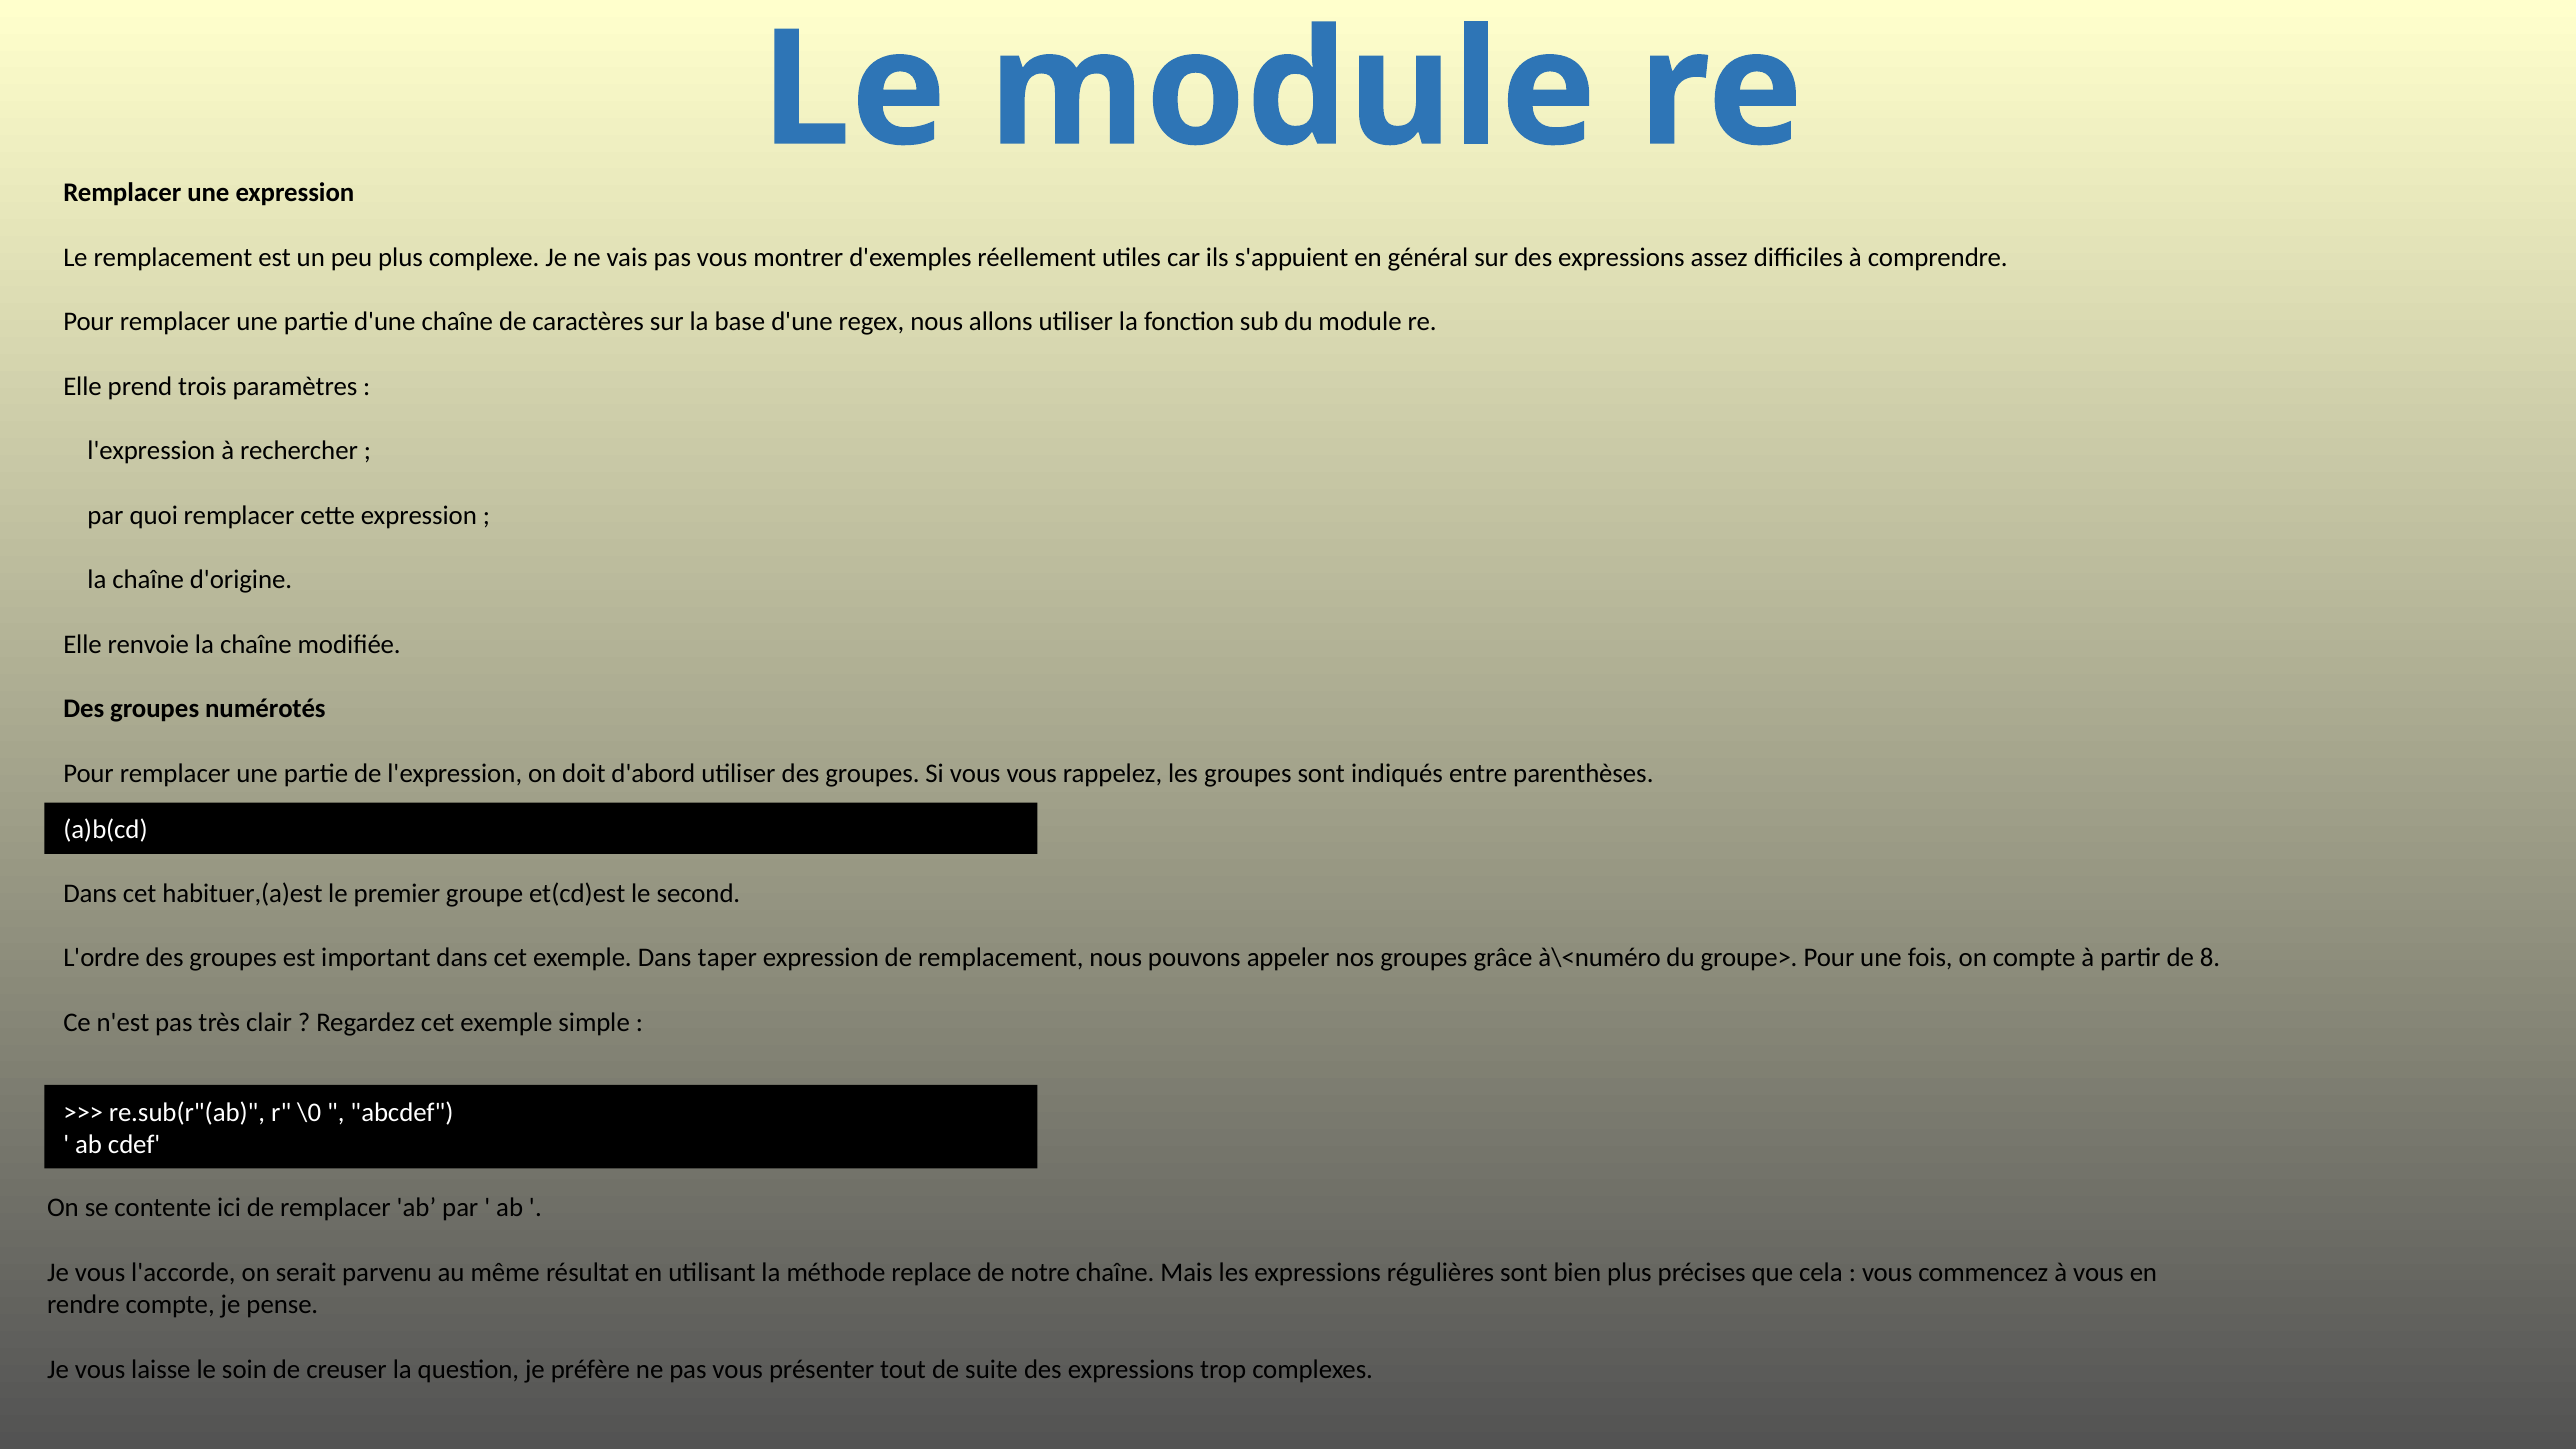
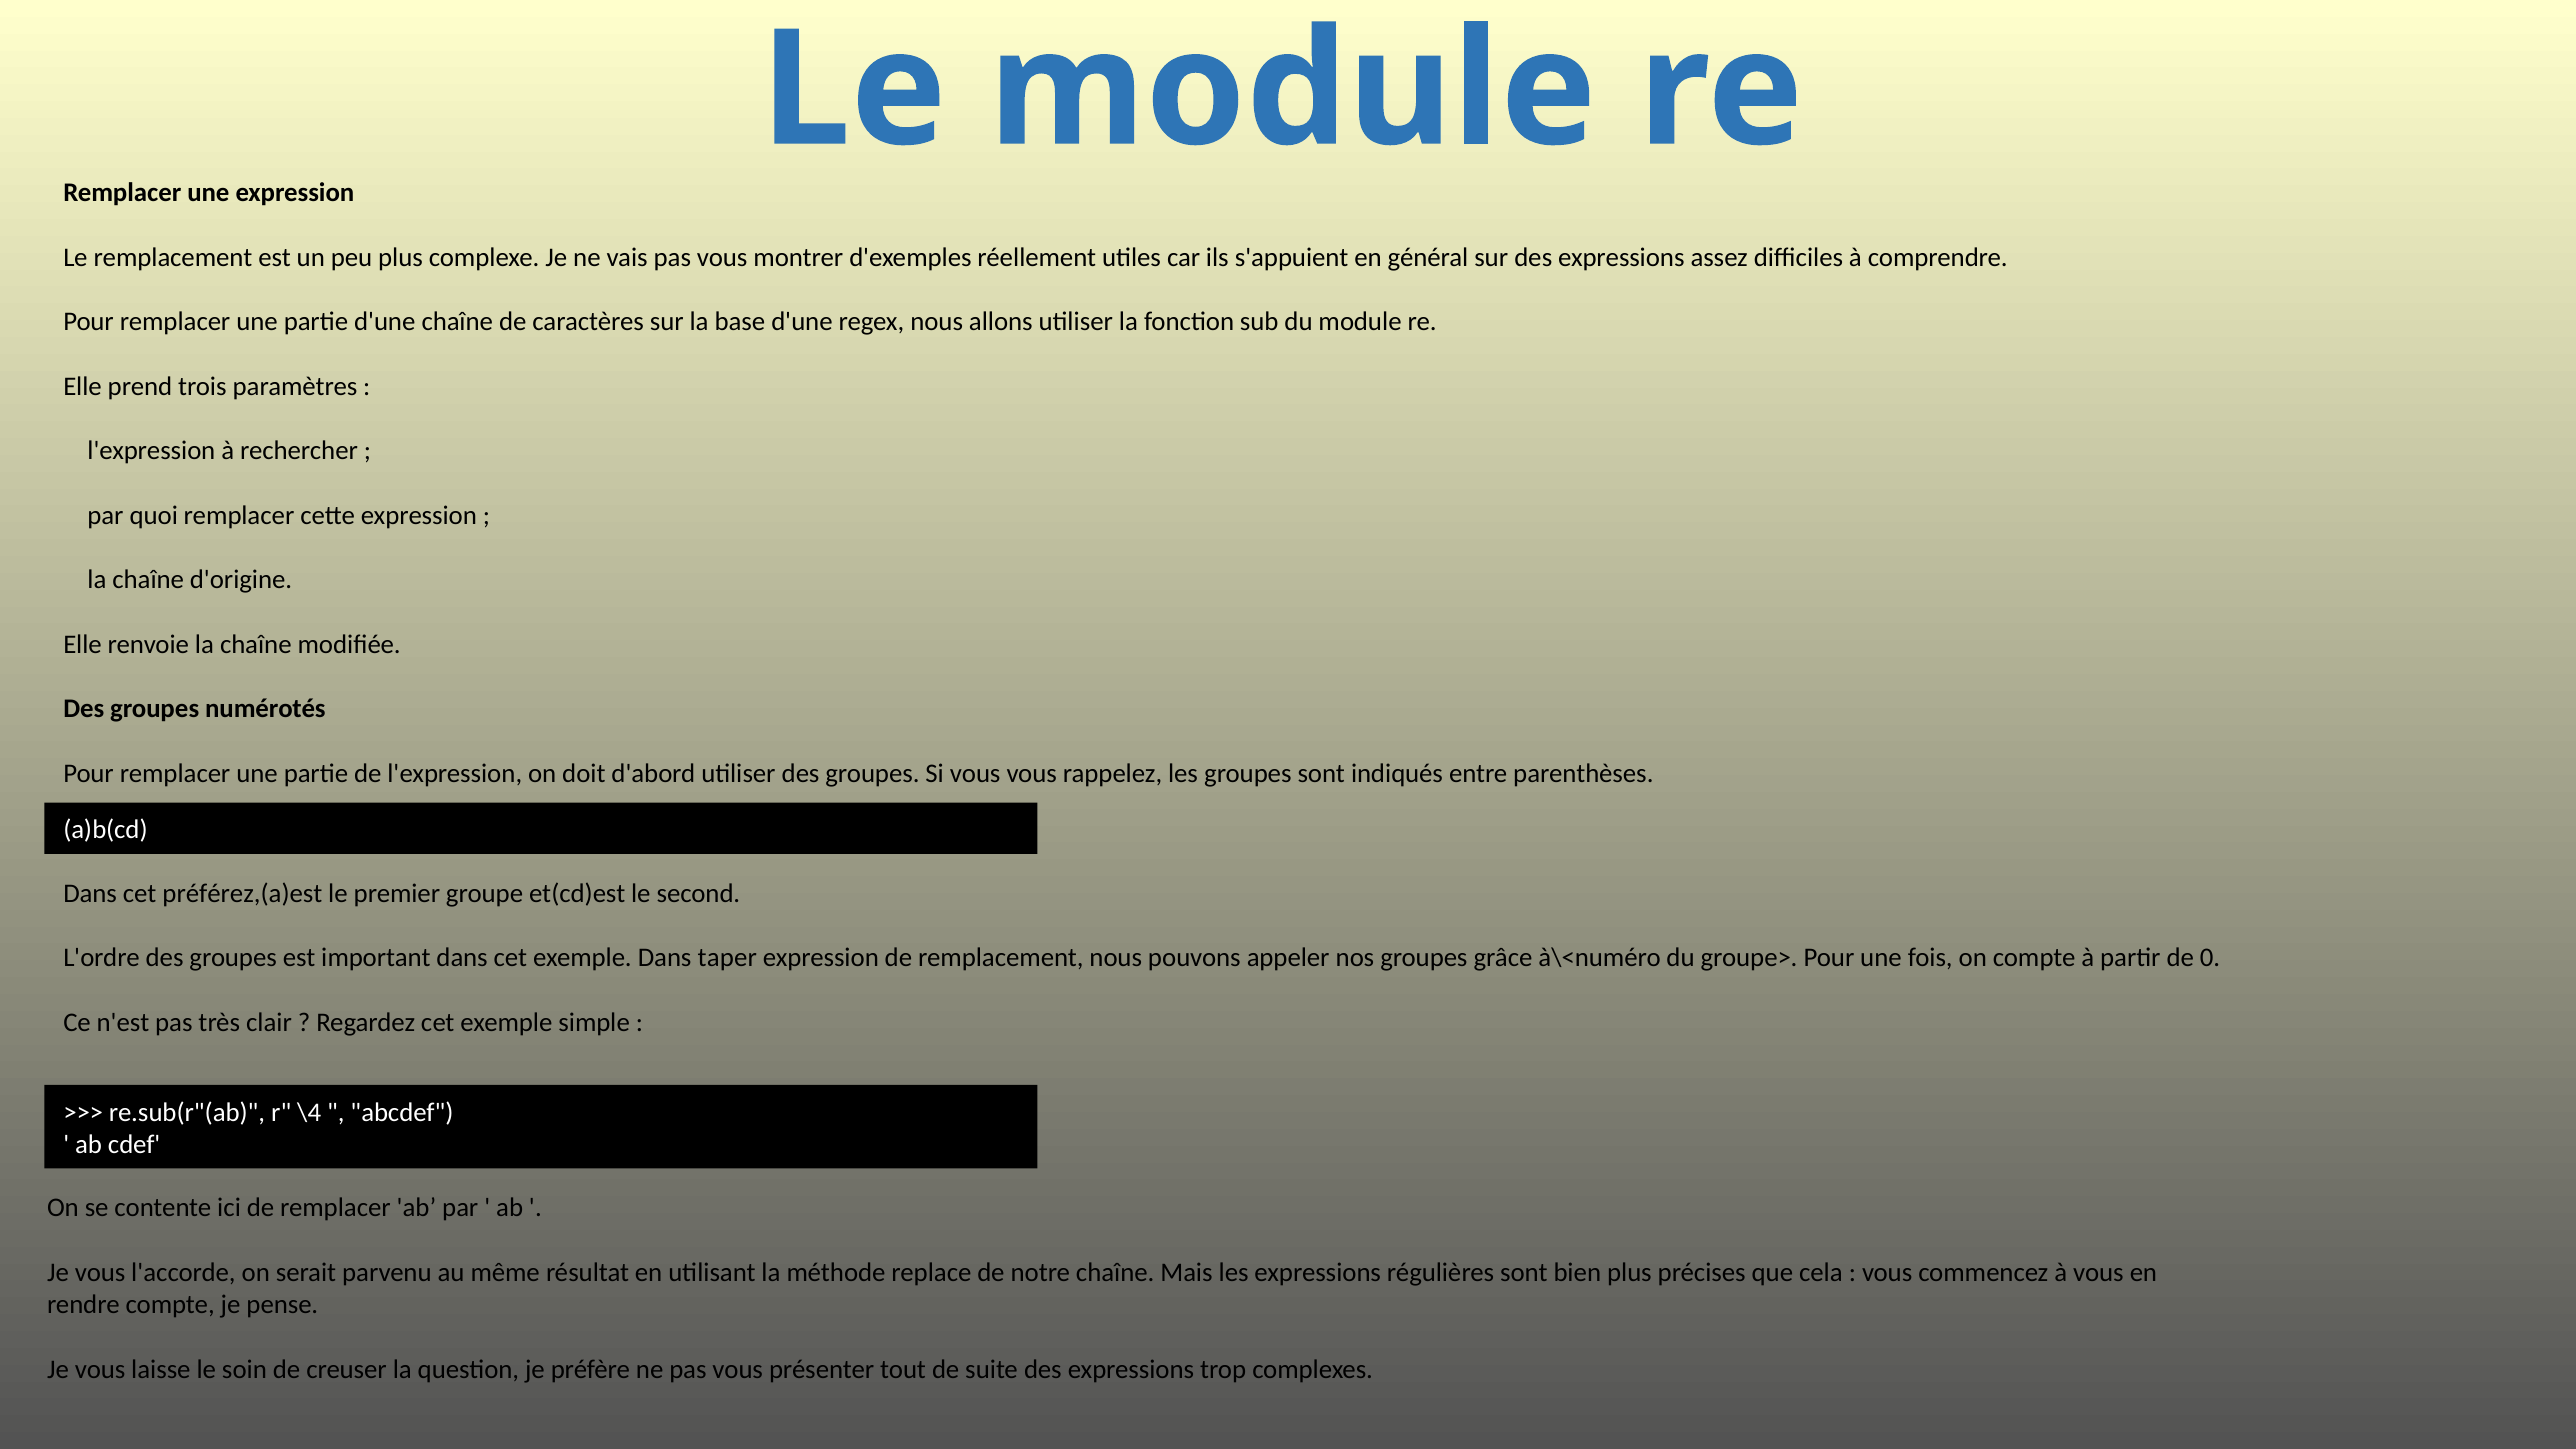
habituer,(a)est: habituer,(a)est -> préférez,(a)est (242, 893)
8: 8 -> 0 (2210, 958)
\0: \0 -> \4 (309, 1112)
